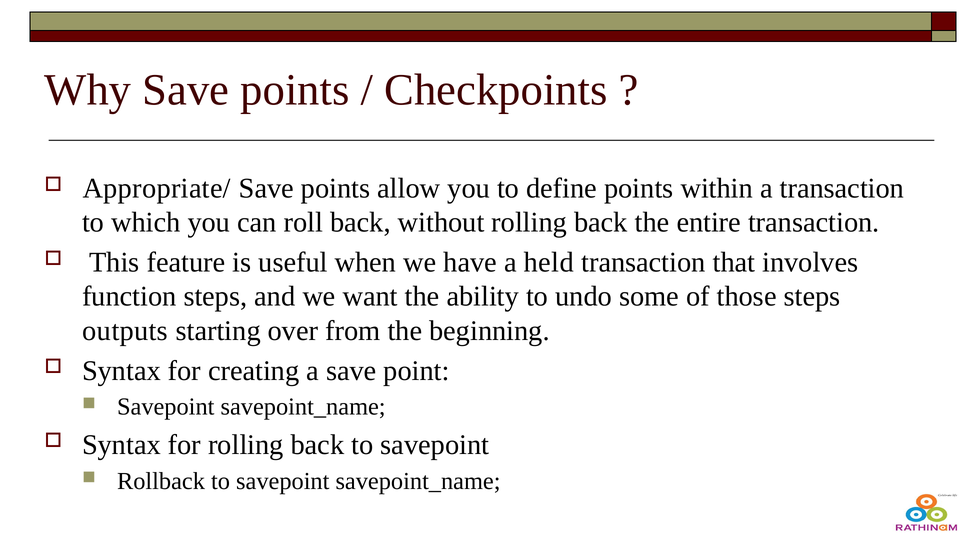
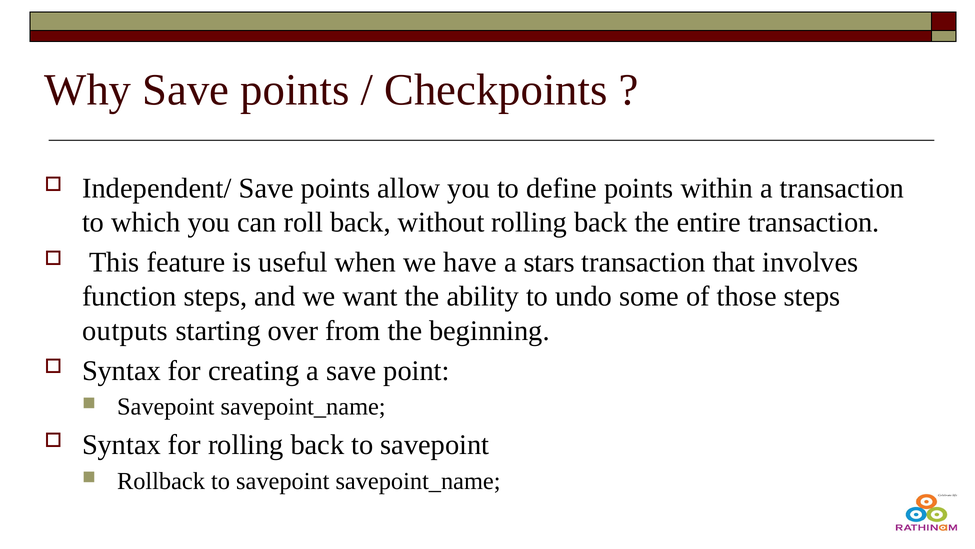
Appropriate/: Appropriate/ -> Independent/ (157, 188)
held: held -> stars (549, 262)
